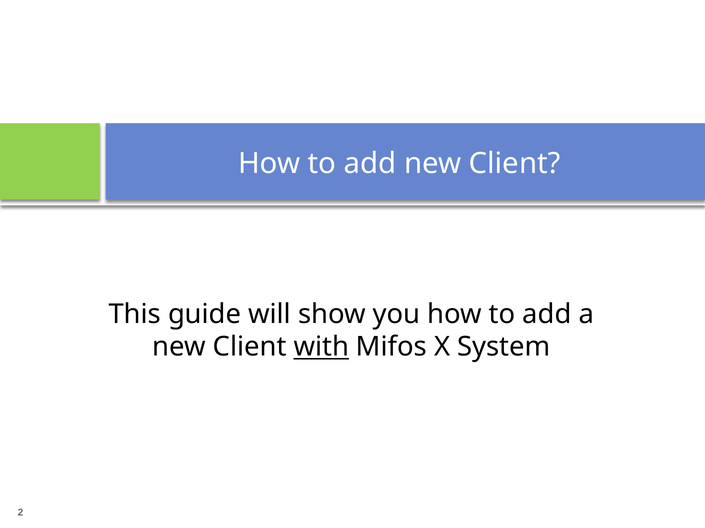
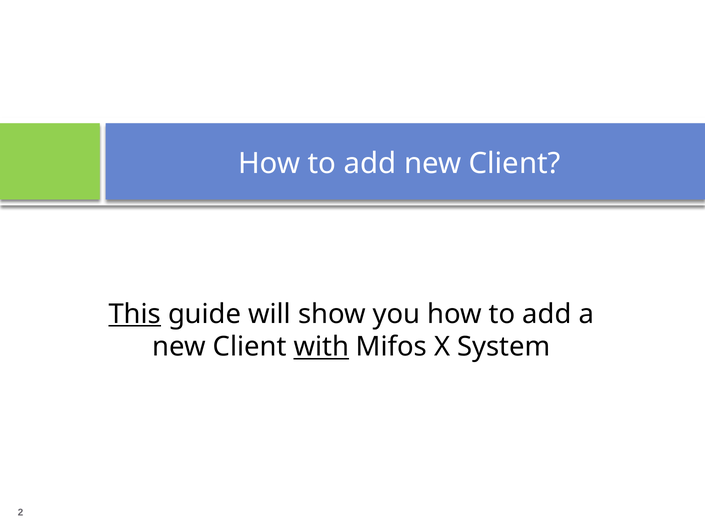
This underline: none -> present (135, 314)
